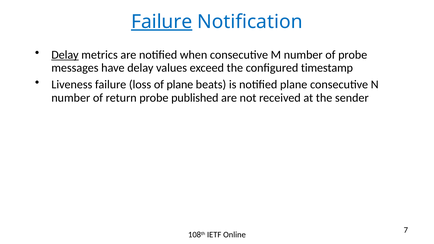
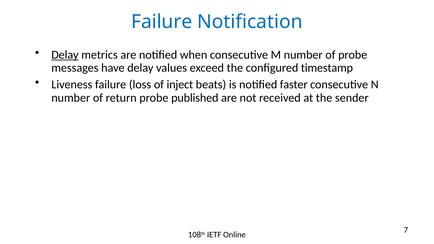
Failure underline: present -> none (162, 22)
of plane: plane -> inject (180, 85)
notified plane: plane -> faster (294, 85)
